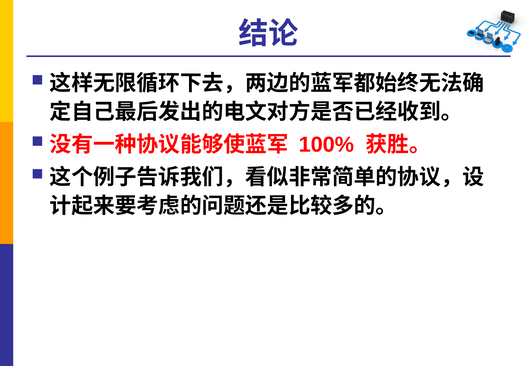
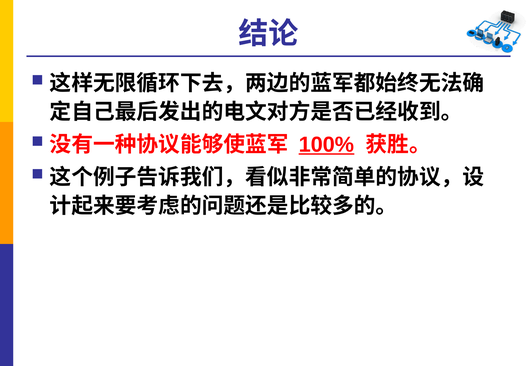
100% underline: none -> present (327, 145)
